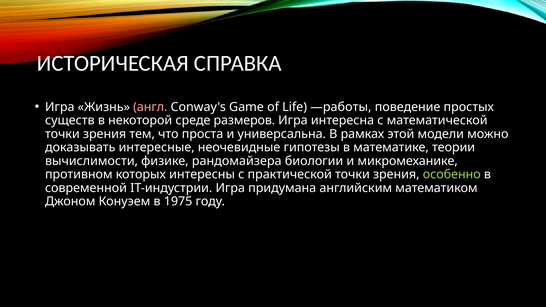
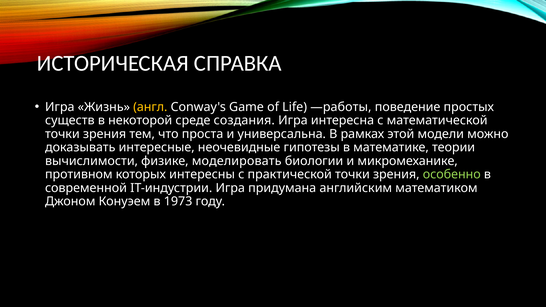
англ colour: pink -> yellow (150, 107)
размеров: размеров -> создания (244, 121)
рандомайзера: рандомайзера -> моделировать (237, 161)
1975: 1975 -> 1973 (178, 202)
